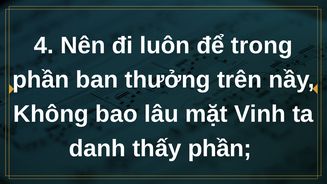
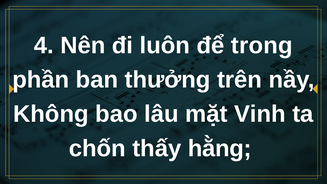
danh: danh -> chốn (97, 148)
thấy phần: phần -> hằng (220, 148)
